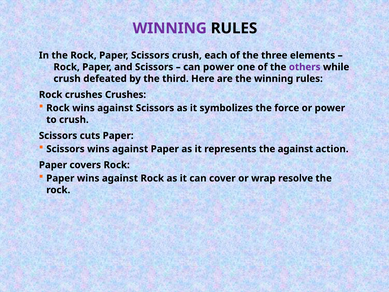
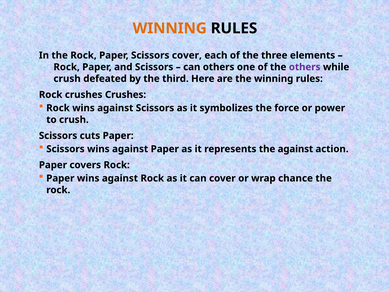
WINNING colour: purple -> orange (170, 28)
Scissors crush: crush -> cover (187, 55)
can power: power -> others (219, 67)
resolve: resolve -> chance (296, 178)
